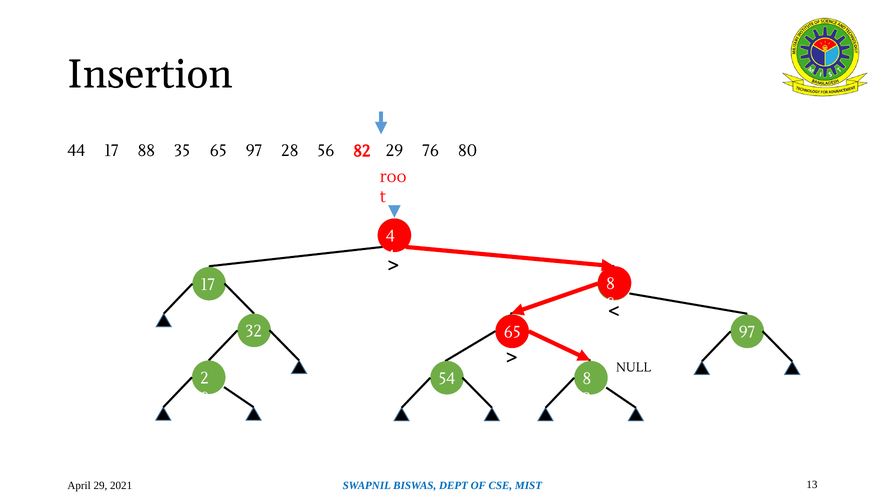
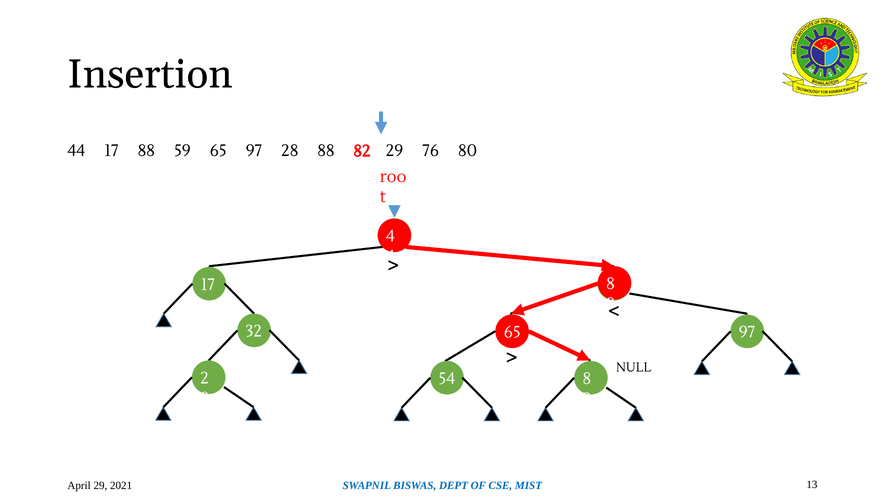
35: 35 -> 59 (182, 151)
28 56: 56 -> 88 (326, 151)
